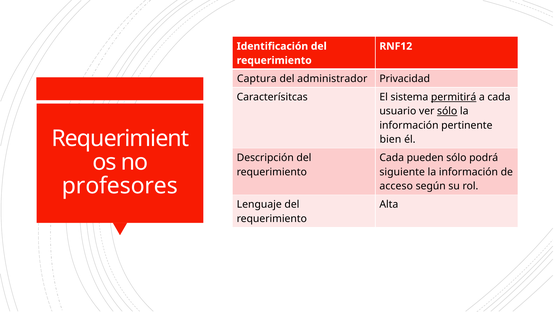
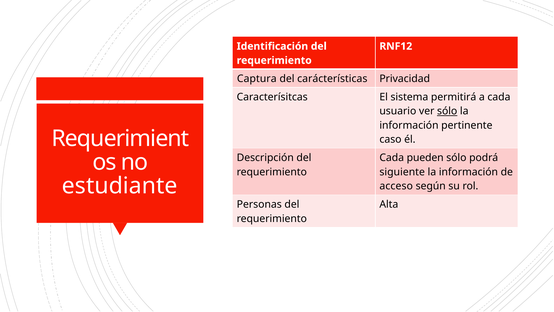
administrador: administrador -> carácterísticas (332, 79)
permitirá underline: present -> none (454, 97)
bien: bien -> caso (390, 139)
profesores: profesores -> estudiante (120, 186)
Lenguaje: Lenguaje -> Personas (259, 204)
